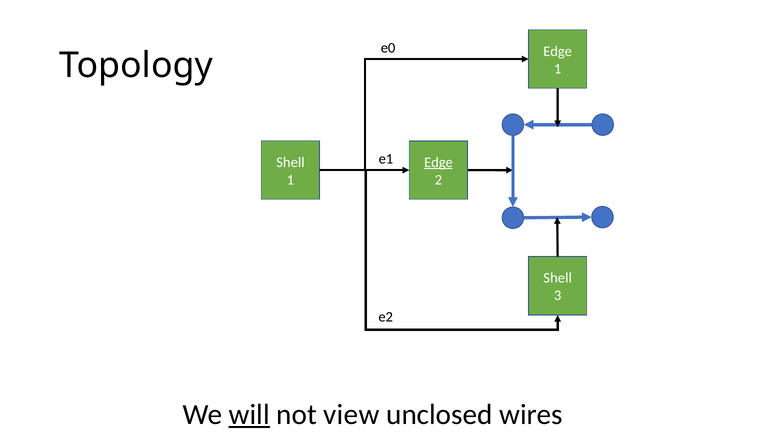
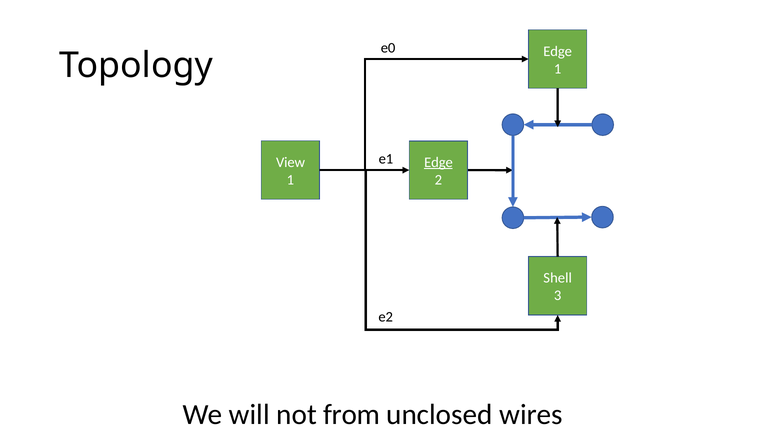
Shell: Shell -> View (291, 162)
will underline: present -> none (249, 415)
view: view -> from (352, 415)
